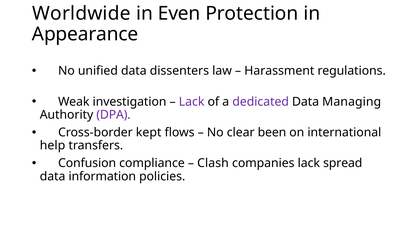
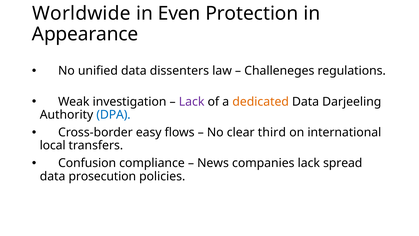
Harassment: Harassment -> Challeneges (279, 71)
dedicated colour: purple -> orange (261, 102)
Managing: Managing -> Darjeeling (352, 102)
DPA colour: purple -> blue (114, 115)
kept: kept -> easy (149, 132)
been: been -> third (272, 132)
help: help -> local (53, 145)
Clash: Clash -> News (213, 163)
information: information -> prosecution (102, 176)
